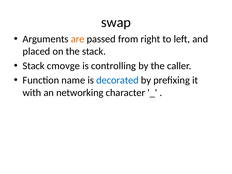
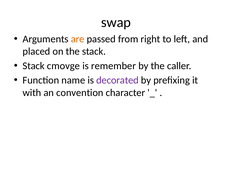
controlling: controlling -> remember (114, 66)
decorated colour: blue -> purple (118, 80)
networking: networking -> convention (80, 93)
